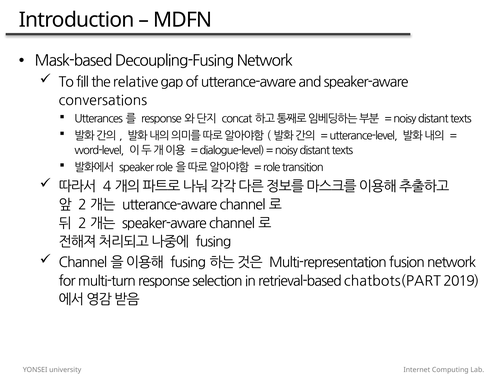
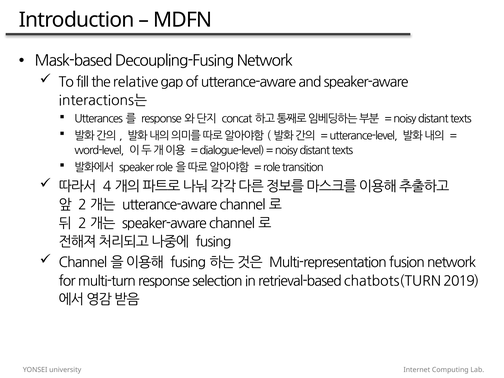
conversations: conversations -> interactions는 (103, 101)
chatbots(PART: chatbots(PART -> chatbots(TURN (392, 281)
